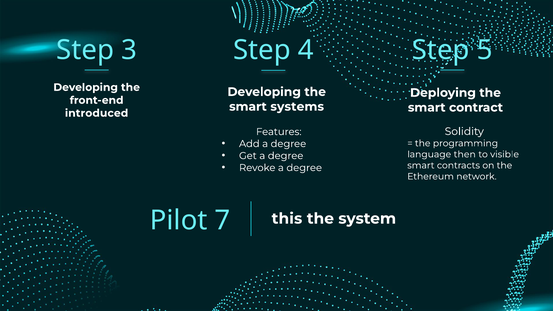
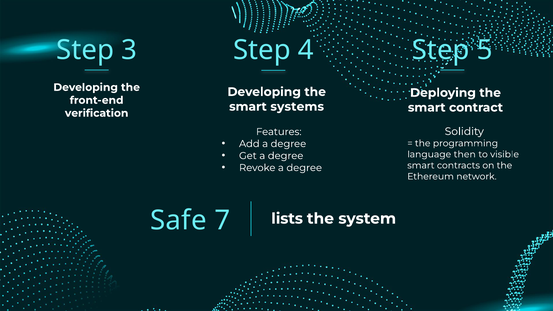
introduced: introduced -> verification (97, 113)
Pilot: Pilot -> Safe (178, 221)
this: this -> lists (287, 219)
